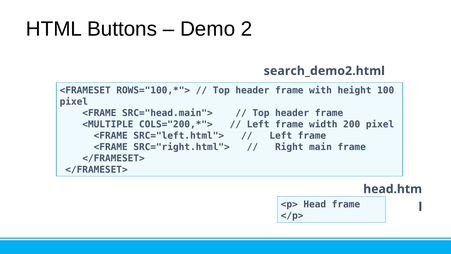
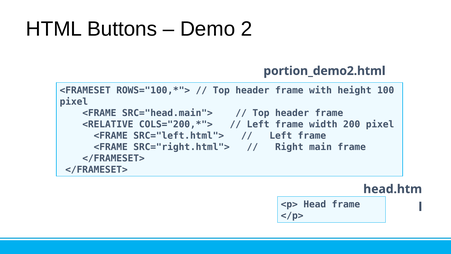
search_demo2.html: search_demo2.html -> portion_demo2.html (324, 71)
<MULTIPLE: <MULTIPLE -> <RELATIVE (108, 124)
